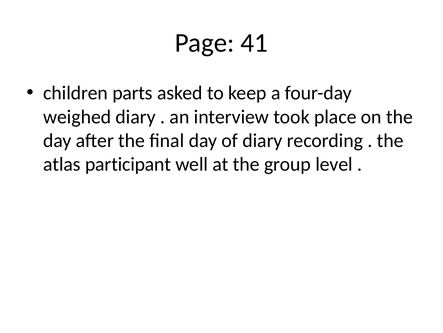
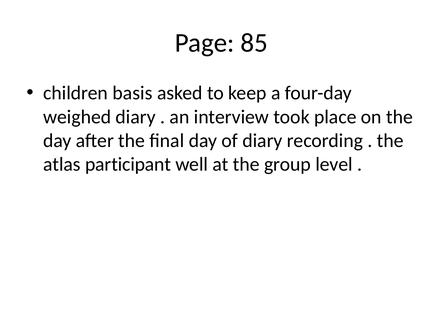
41: 41 -> 85 (254, 43)
parts: parts -> basis (132, 93)
